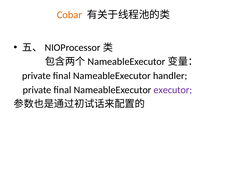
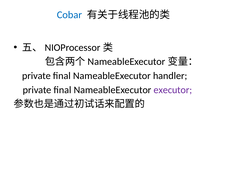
Cobar colour: orange -> blue (69, 15)
